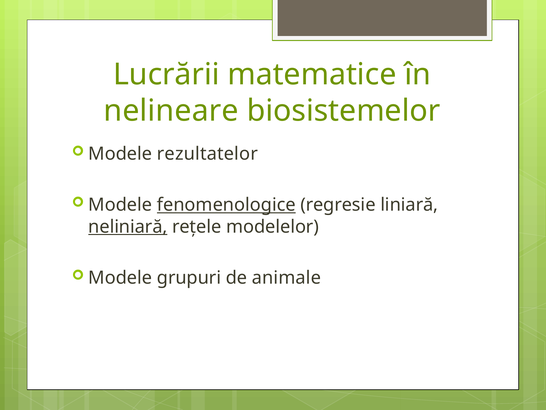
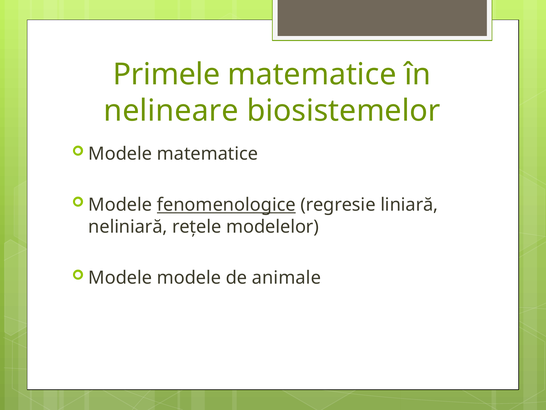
Lucrării: Lucrării -> Primele (167, 74)
Modele rezultatelor: rezultatelor -> matematice (207, 154)
neliniară underline: present -> none (128, 226)
Modele grupuri: grupuri -> modele (189, 277)
